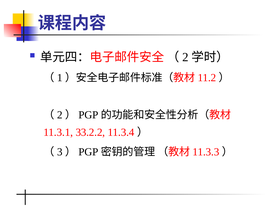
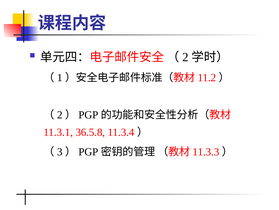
33.2.2: 33.2.2 -> 36.5.8 (90, 132)
